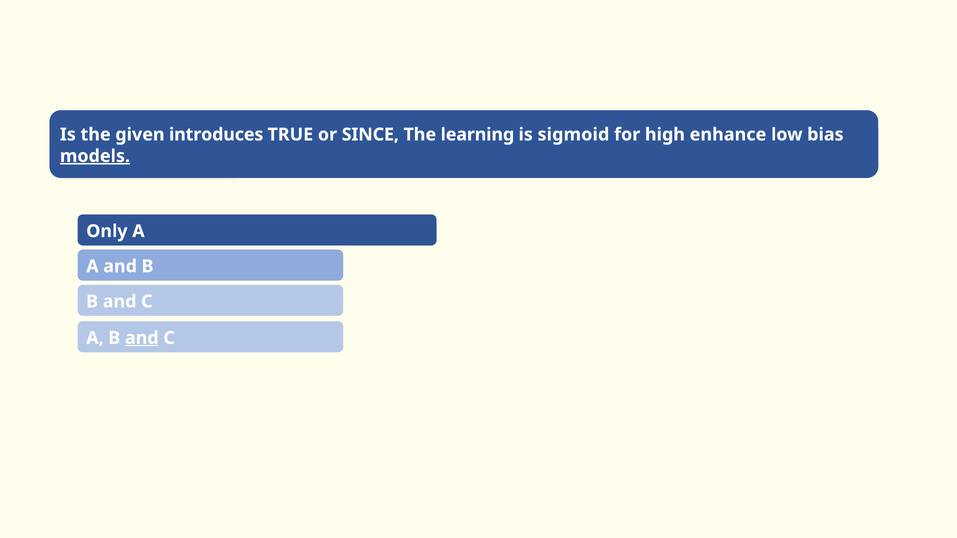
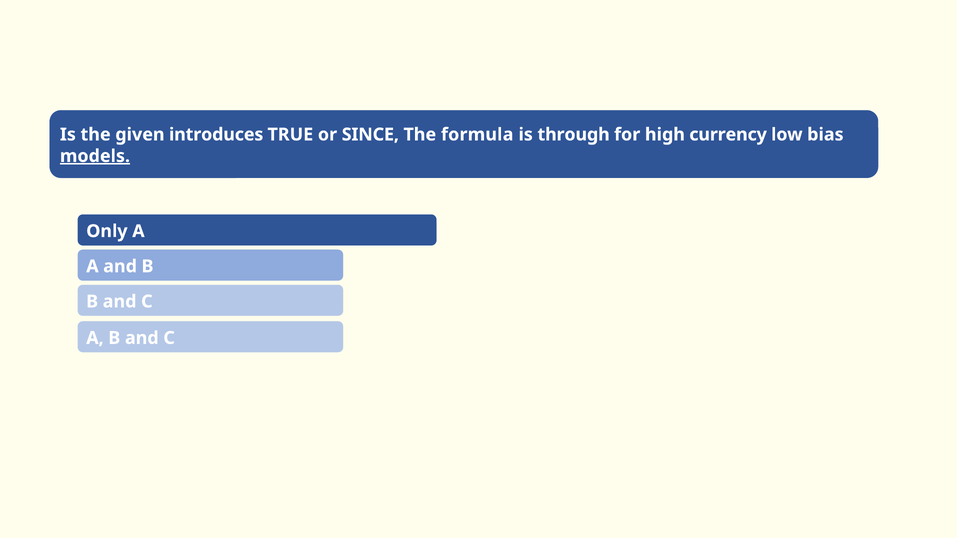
learning: learning -> formula (477, 135)
sigmoid: sigmoid -> through (574, 135)
enhance: enhance -> currency (728, 135)
and underline: present -> none (142, 338)
